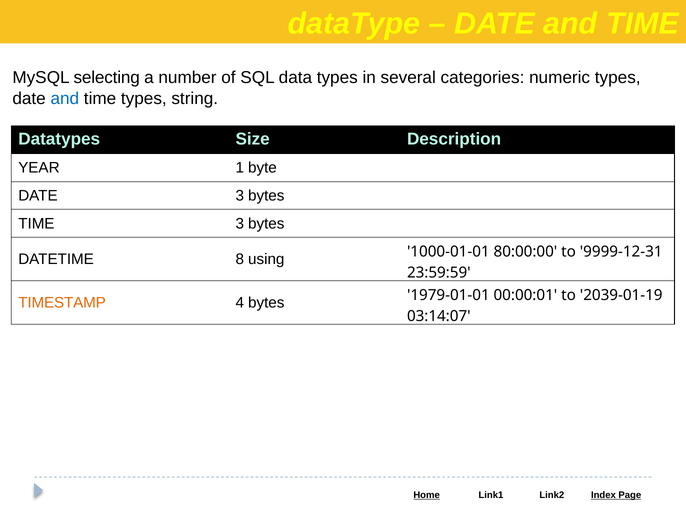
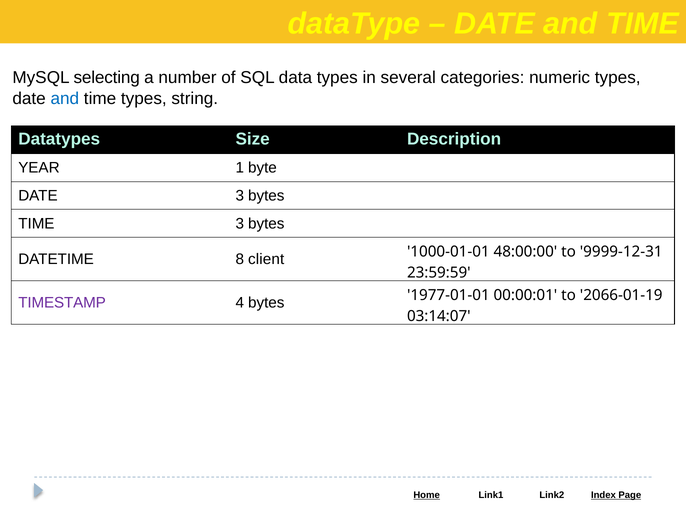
using: using -> client (266, 259)
80:00:00: 80:00:00 -> 48:00:00 (525, 252)
TIMESTAMP colour: orange -> purple (62, 302)
1979-01-01: 1979-01-01 -> 1977-01-01 (448, 295)
2039-01-19: 2039-01-19 -> 2066-01-19 (621, 295)
